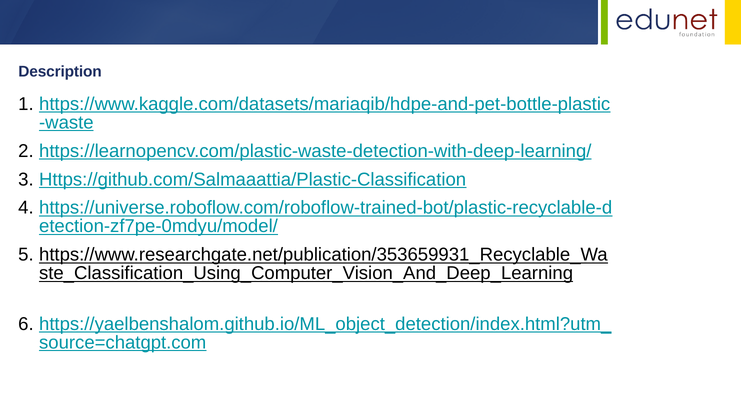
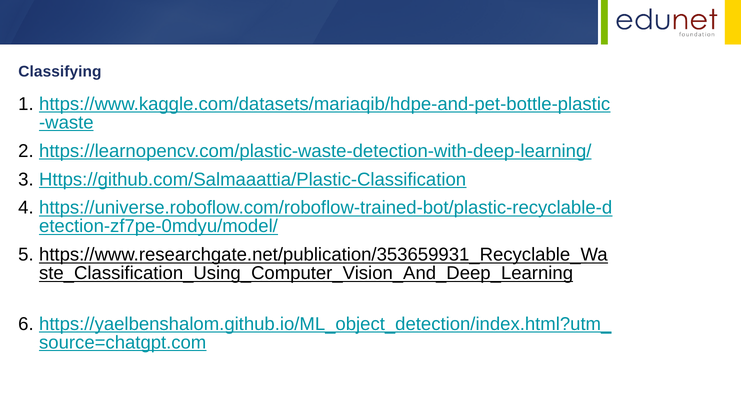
Description: Description -> Classifying (60, 72)
